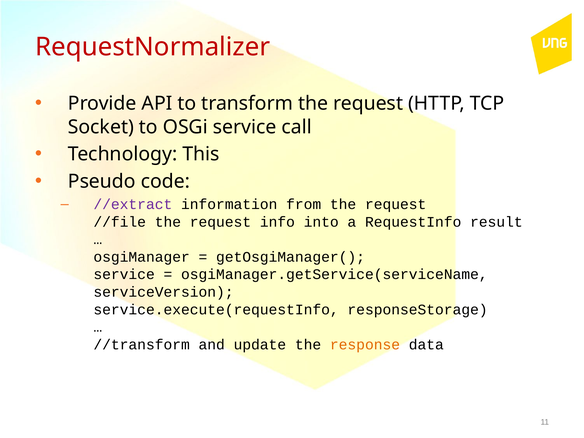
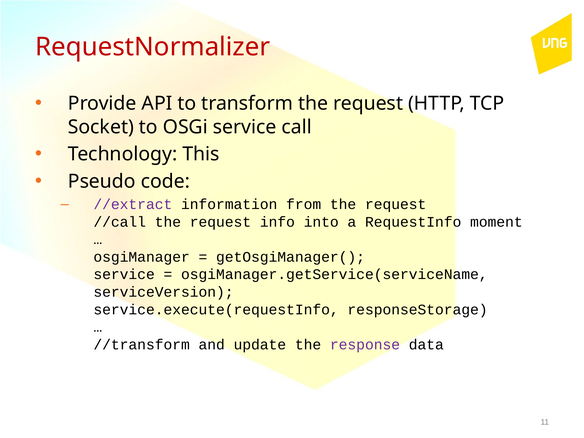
//file: //file -> //call (120, 222)
result: result -> moment (496, 222)
response colour: orange -> purple (365, 345)
